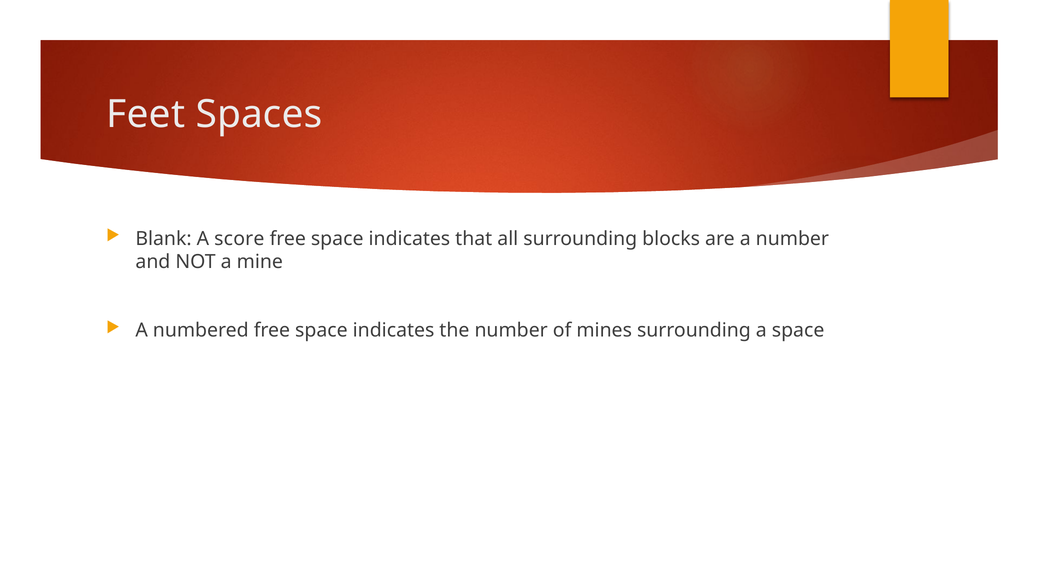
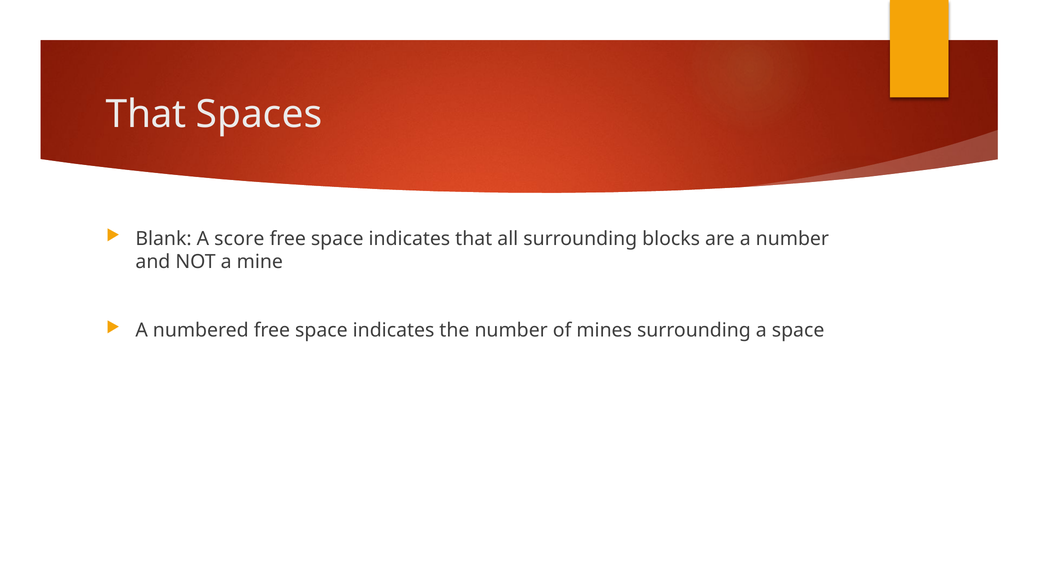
Feet: Feet -> That (146, 115)
